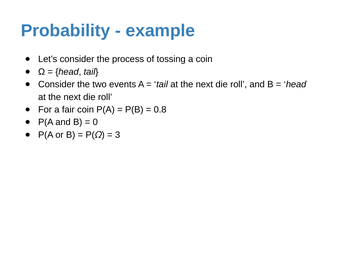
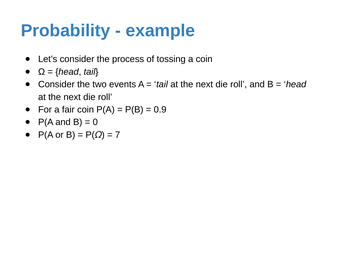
0.8: 0.8 -> 0.9 (160, 110)
3: 3 -> 7 (118, 135)
